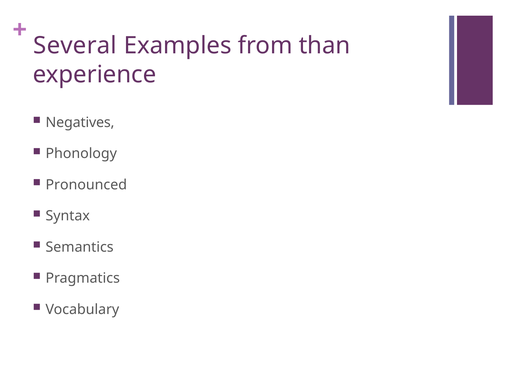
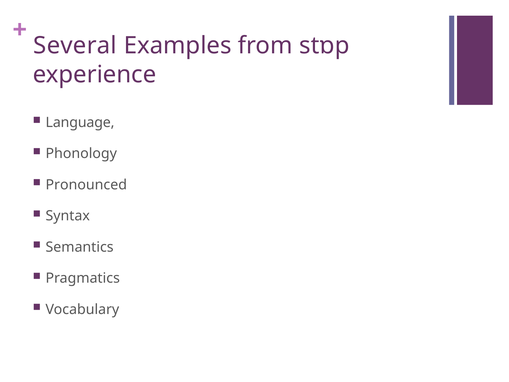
than: than -> stɒp (324, 46)
Negatives: Negatives -> Language (80, 122)
